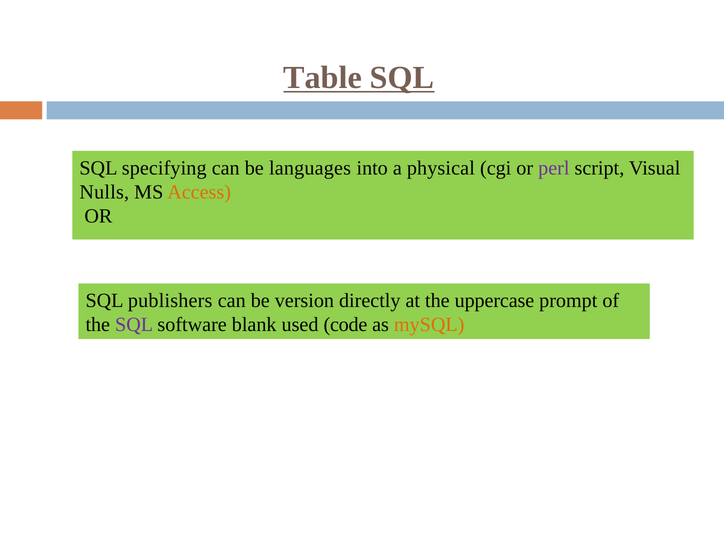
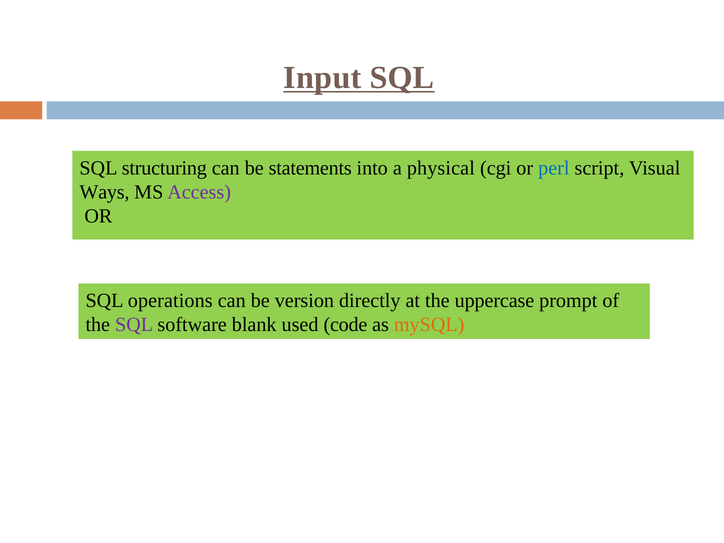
Table: Table -> Input (322, 78)
specifying: specifying -> structuring (164, 168)
languages: languages -> statements (310, 168)
perl colour: purple -> blue (554, 168)
Nulls: Nulls -> Ways (104, 192)
Access colour: orange -> purple (199, 192)
publishers: publishers -> operations (170, 301)
